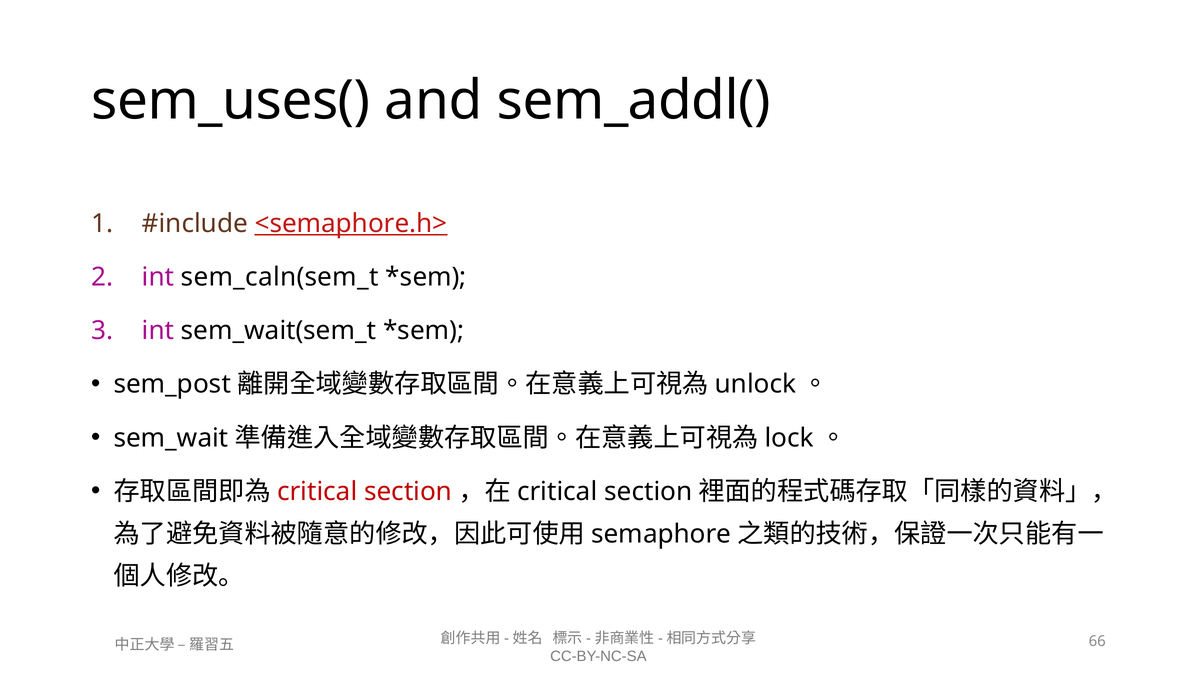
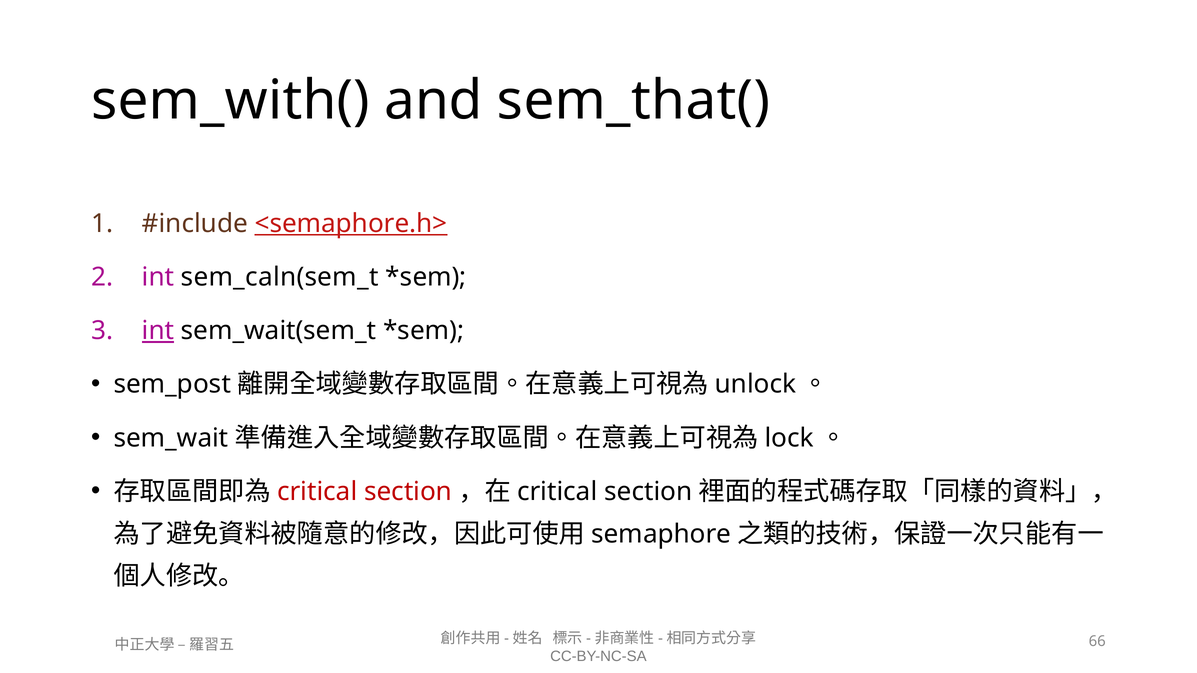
sem_uses(: sem_uses( -> sem_with( (230, 101)
sem_addl(: sem_addl( -> sem_that( (633, 101)
int underline: none -> present (158, 331)
